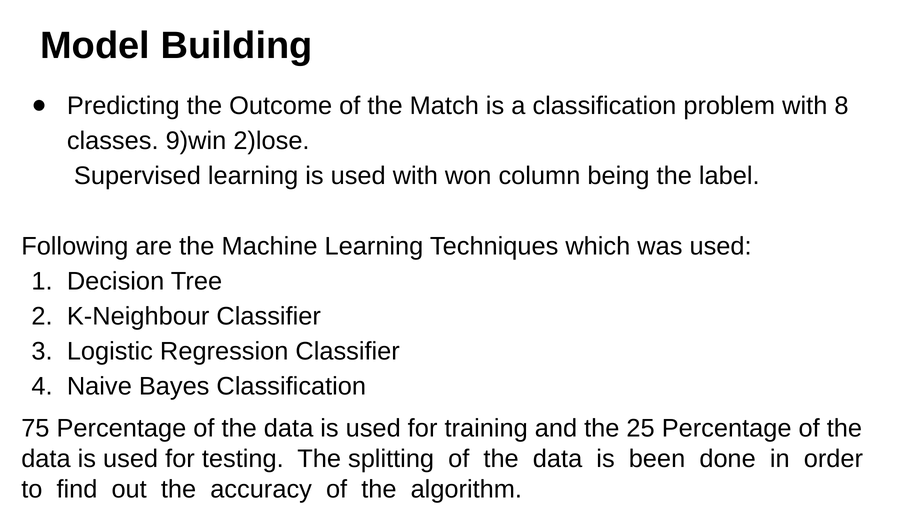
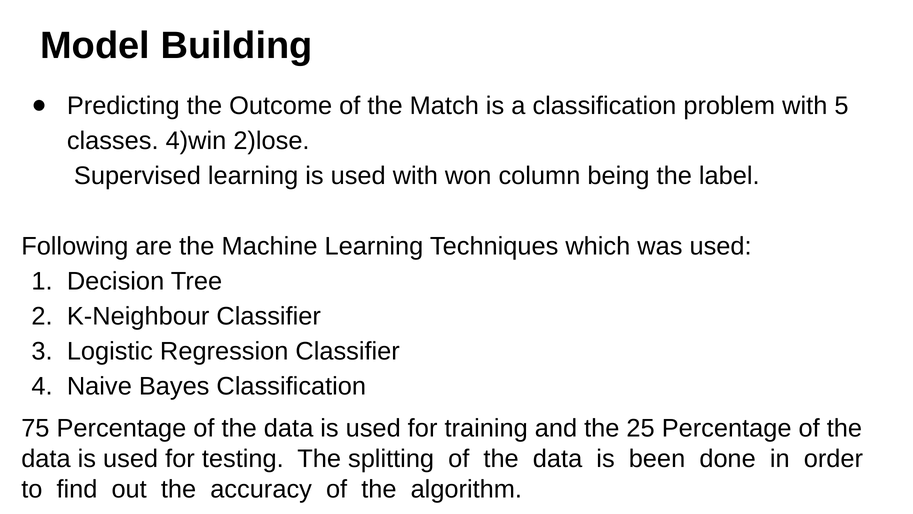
8: 8 -> 5 (841, 106)
9)win: 9)win -> 4)win (196, 141)
